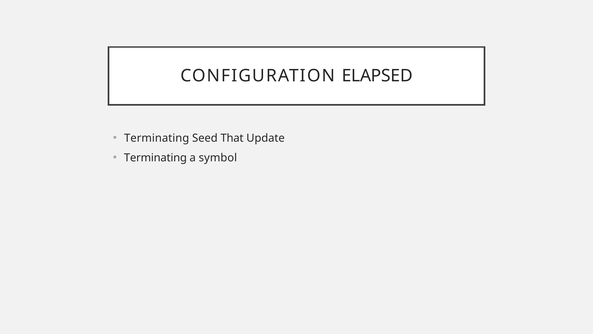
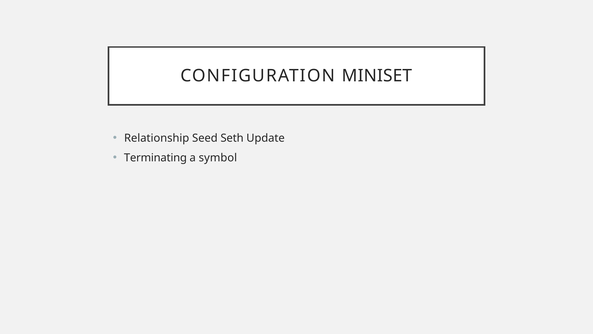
ELAPSED: ELAPSED -> MINISET (377, 76)
Terminating: Terminating -> Relationship (157, 138)
That: That -> Seth (232, 138)
